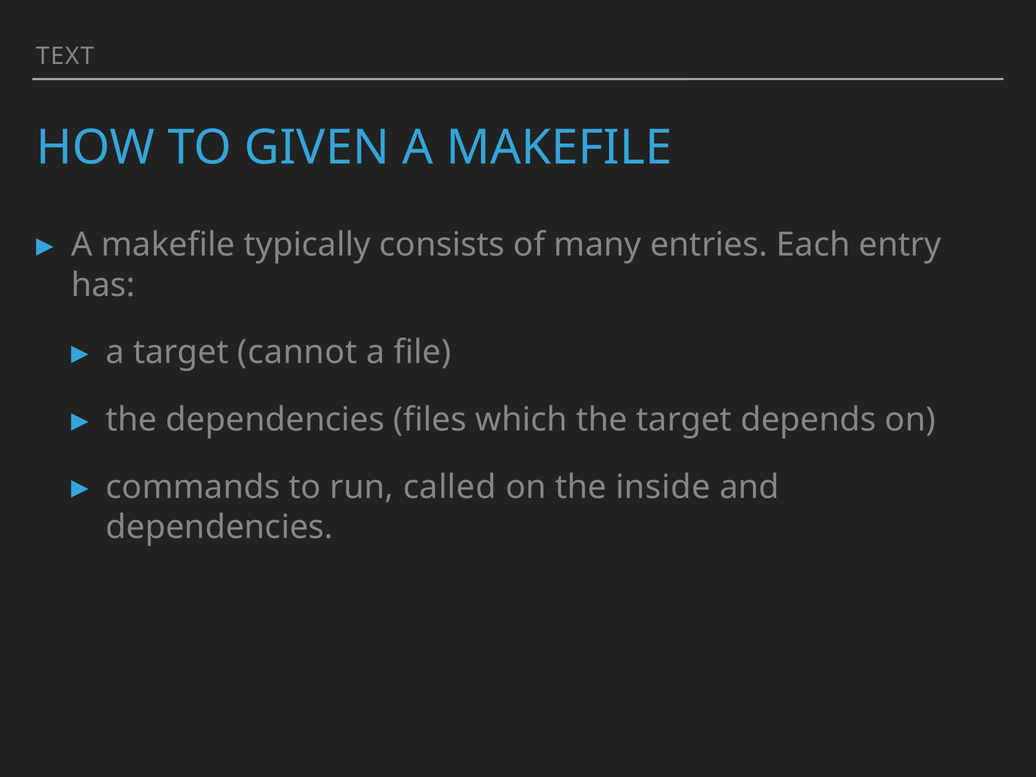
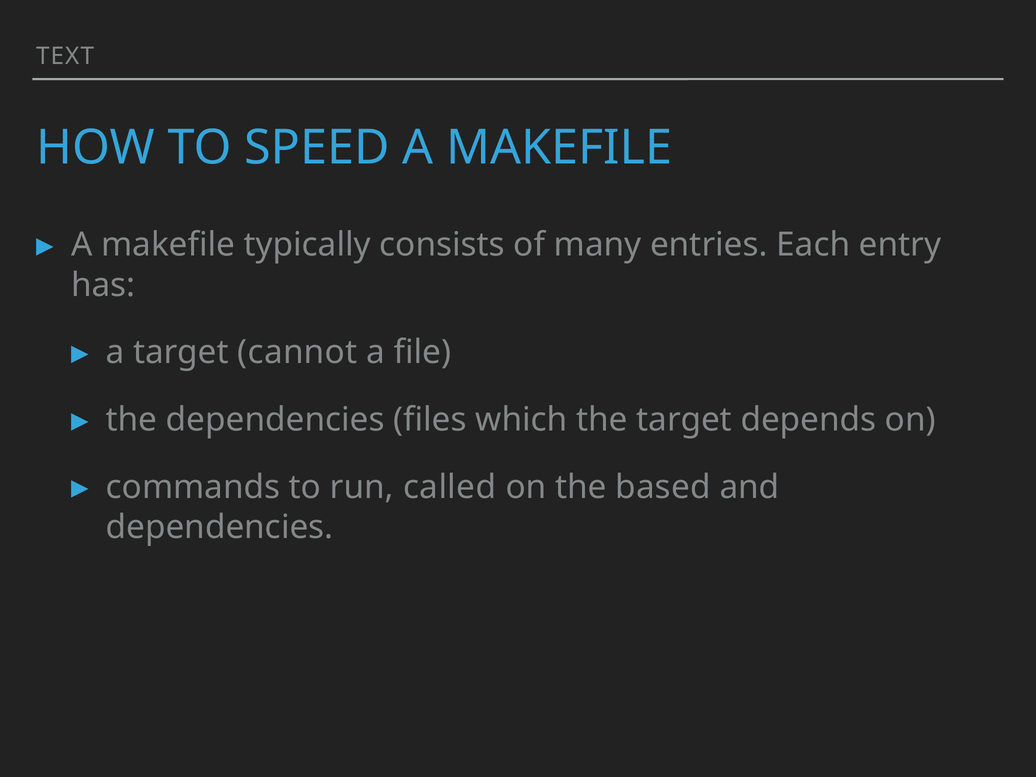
GIVEN: GIVEN -> SPEED (317, 148)
inside: inside -> based (663, 487)
